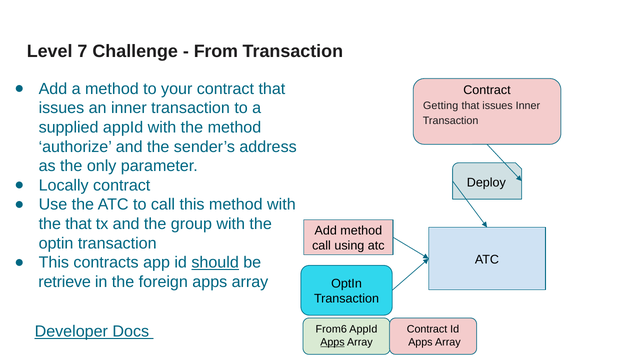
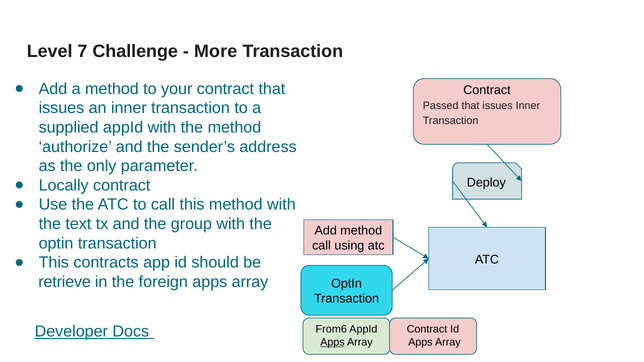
From: From -> More (216, 51)
Getting: Getting -> Passed (441, 106)
the that: that -> text (78, 224)
should underline: present -> none (215, 263)
